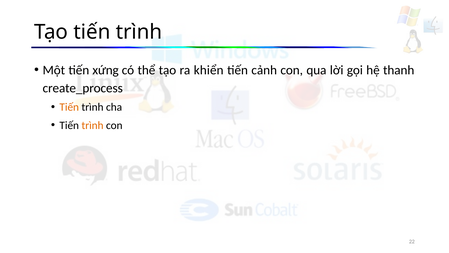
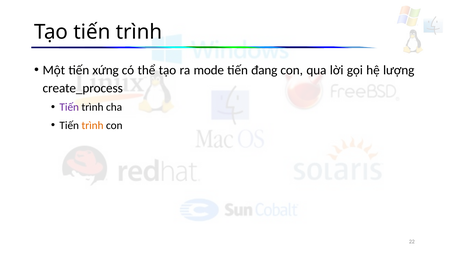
khiển: khiển -> mode (209, 70)
cảnh: cảnh -> đang (264, 70)
thanh: thanh -> lượng (399, 70)
Tiến colour: orange -> purple (69, 107)
